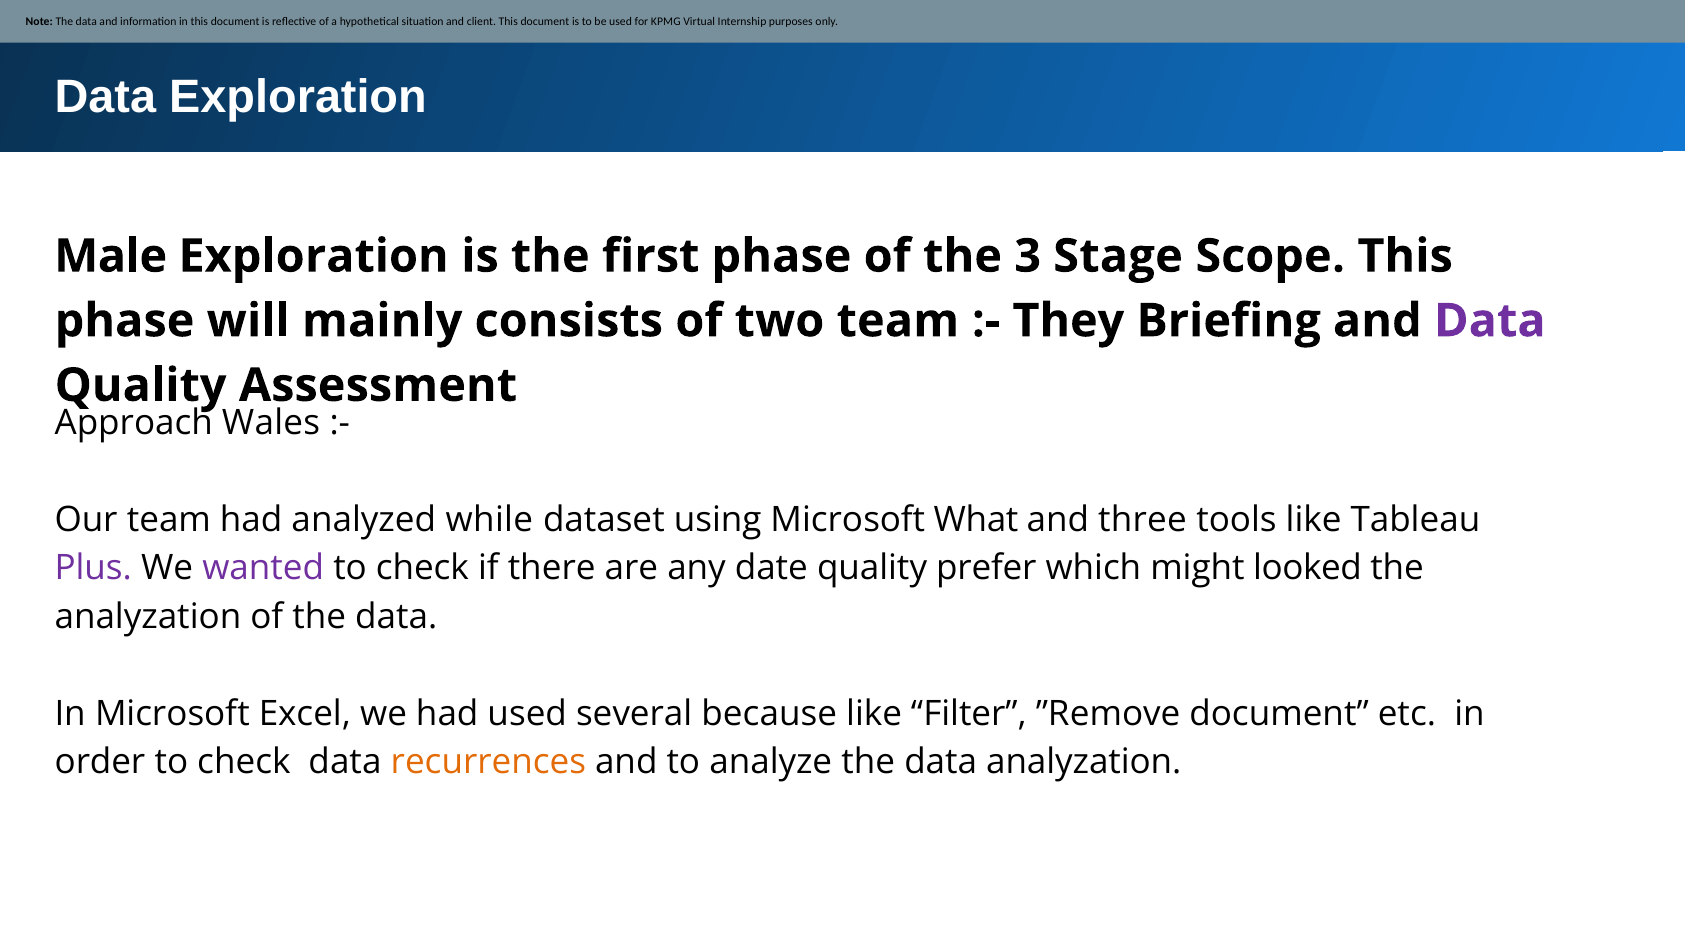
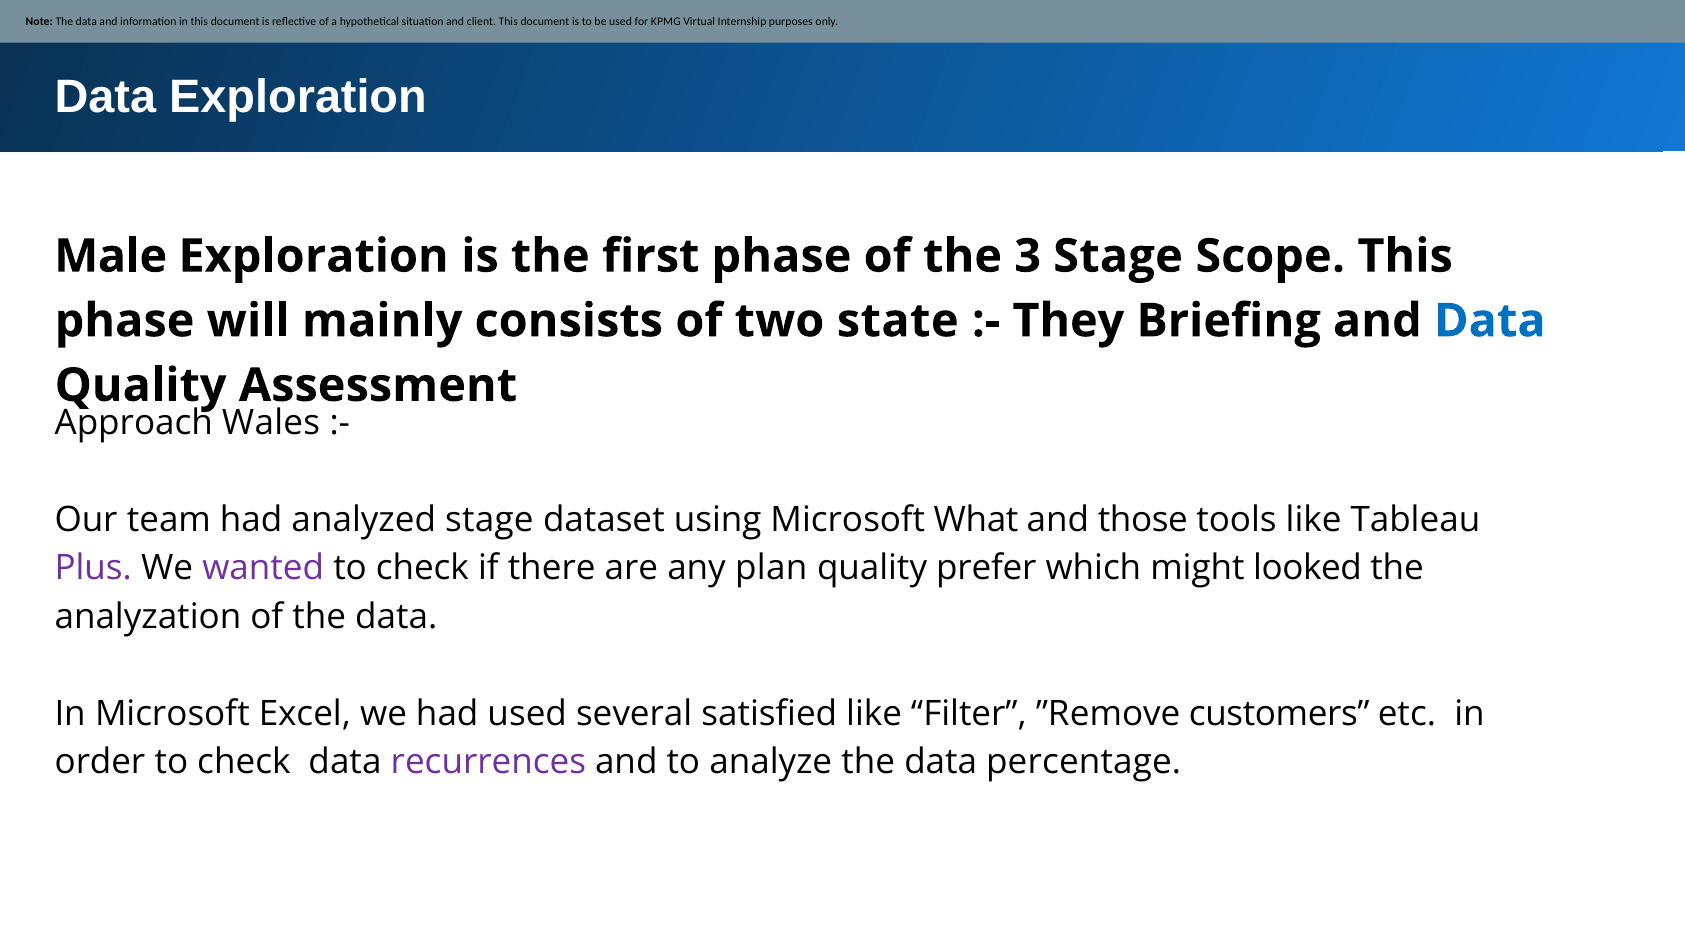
two team: team -> state (898, 321)
Data colour: purple -> blue (1490, 321)
analyzed while: while -> stage (489, 520)
three: three -> those (1143, 520)
date: date -> plan (771, 568)
because: because -> satisfied (769, 714)
”Remove document: document -> customers (1279, 714)
recurrences colour: orange -> purple (488, 762)
data analyzation: analyzation -> percentage (1084, 762)
